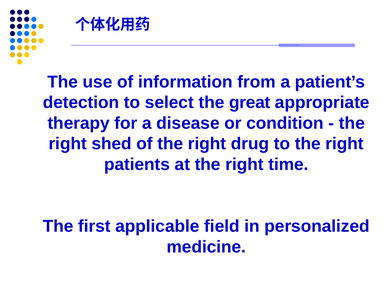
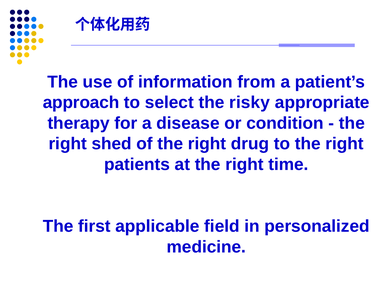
detection: detection -> approach (81, 103)
great: great -> risky (250, 103)
